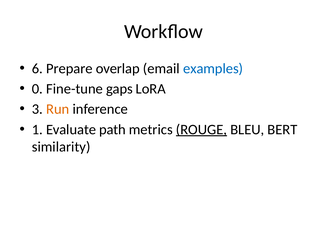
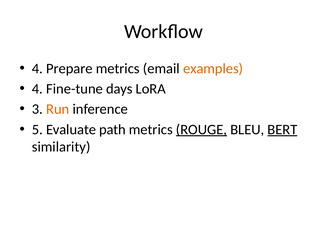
6: 6 -> 4 (37, 69)
Prepare overlap: overlap -> metrics (118, 69)
examples colour: blue -> orange (213, 69)
0: 0 -> 4 (37, 89)
gaps: gaps -> days (119, 89)
1: 1 -> 5 (37, 130)
BERT underline: none -> present (282, 130)
